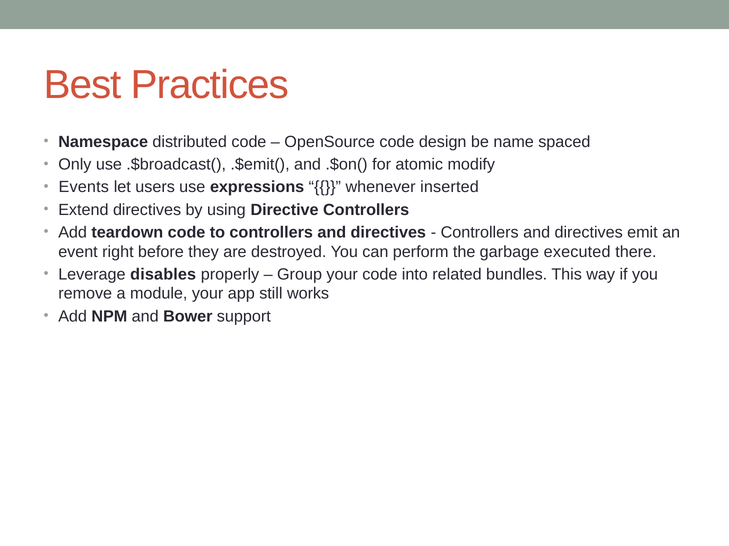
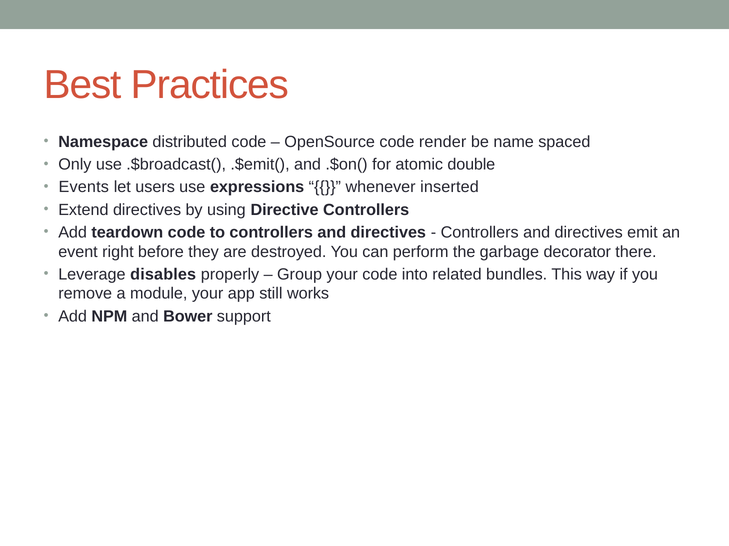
design: design -> render (443, 142)
modify: modify -> double (471, 165)
executed: executed -> decorator (577, 252)
